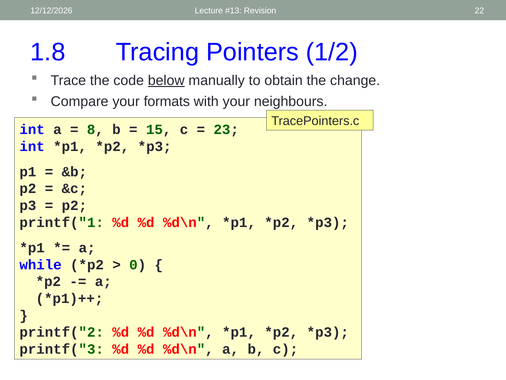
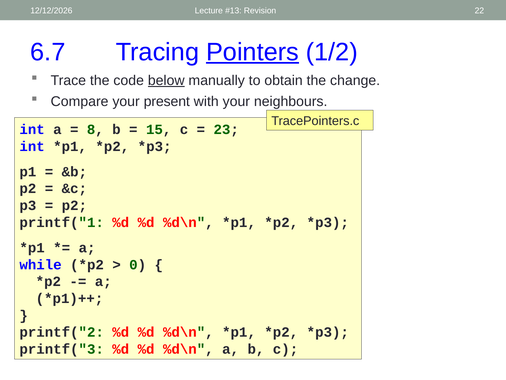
1.8: 1.8 -> 6.7 (48, 52)
Pointers underline: none -> present (252, 52)
formats: formats -> present (167, 101)
